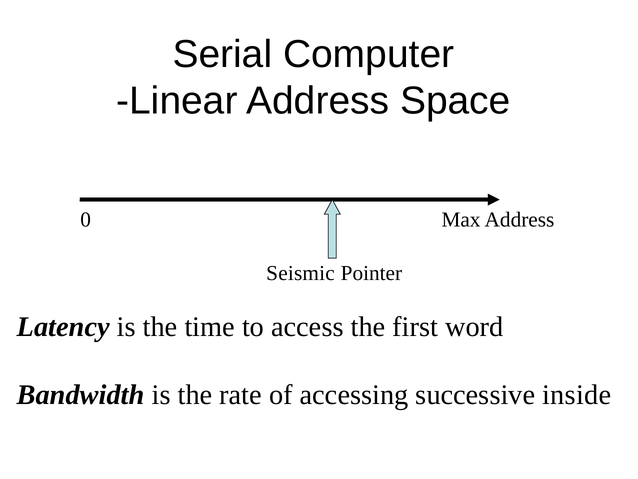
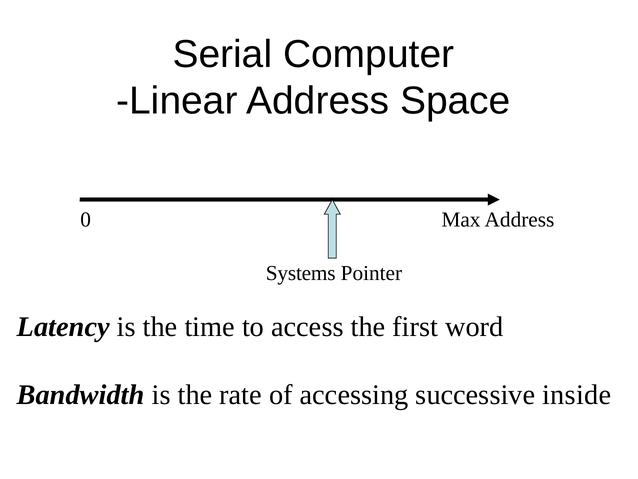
Seismic: Seismic -> Systems (301, 273)
